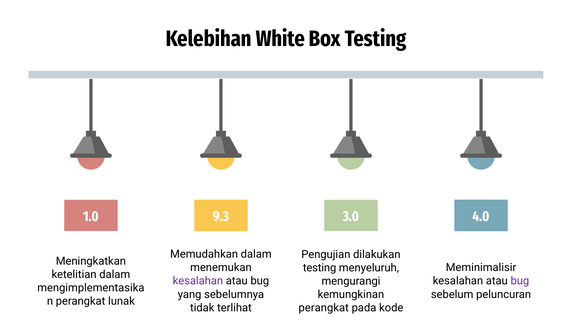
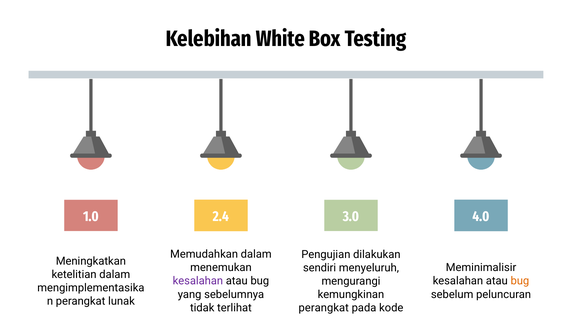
9.3: 9.3 -> 2.4 (221, 216)
testing: testing -> sendiri (320, 268)
bug colour: purple -> orange (520, 281)
